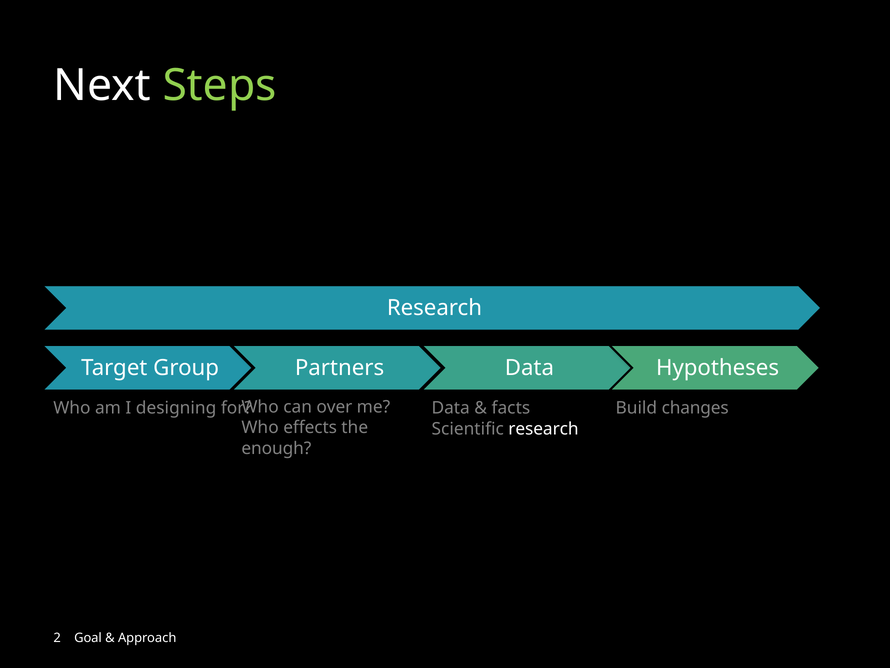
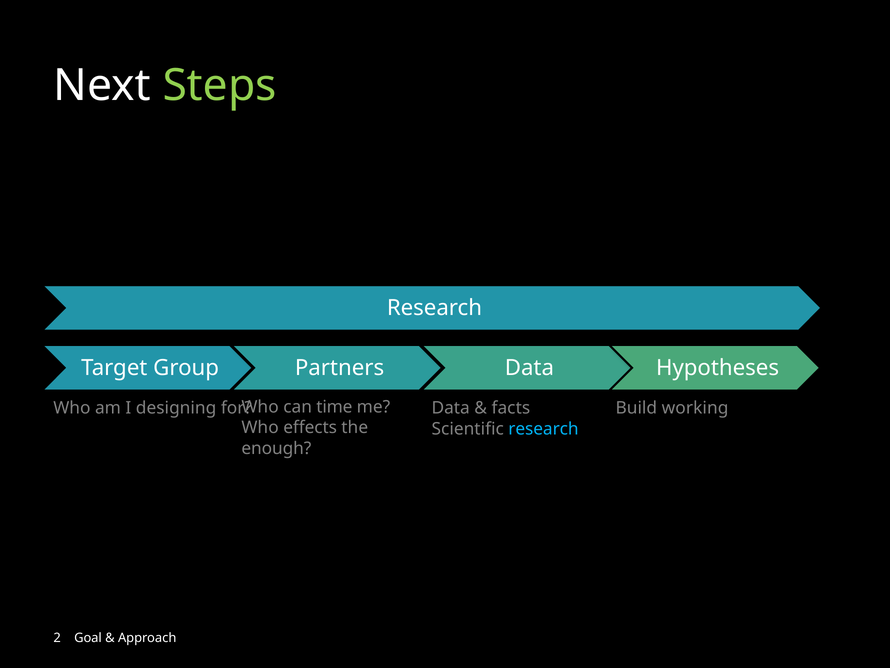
over: over -> time (334, 406)
changes: changes -> working (695, 408)
research colour: white -> light blue (543, 429)
